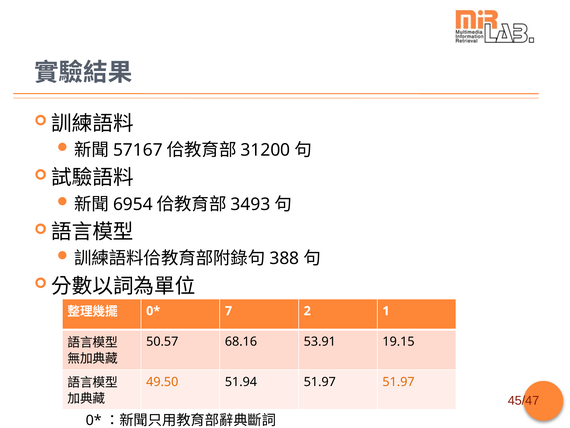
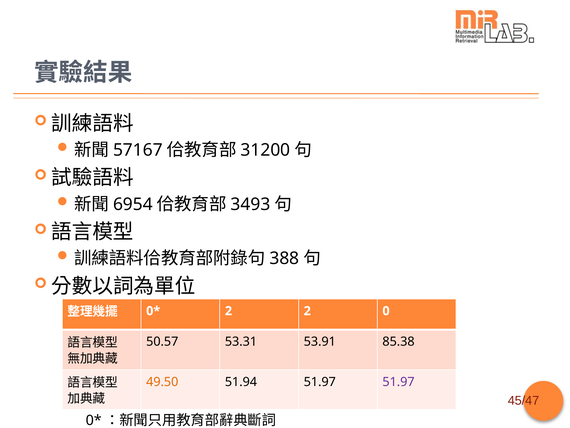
7: 7 -> 2 (228, 311)
1: 1 -> 0 (386, 311)
68.16: 68.16 -> 53.31 (241, 341)
19.15: 19.15 -> 85.38 (399, 341)
51.97 colour: orange -> purple (399, 381)
